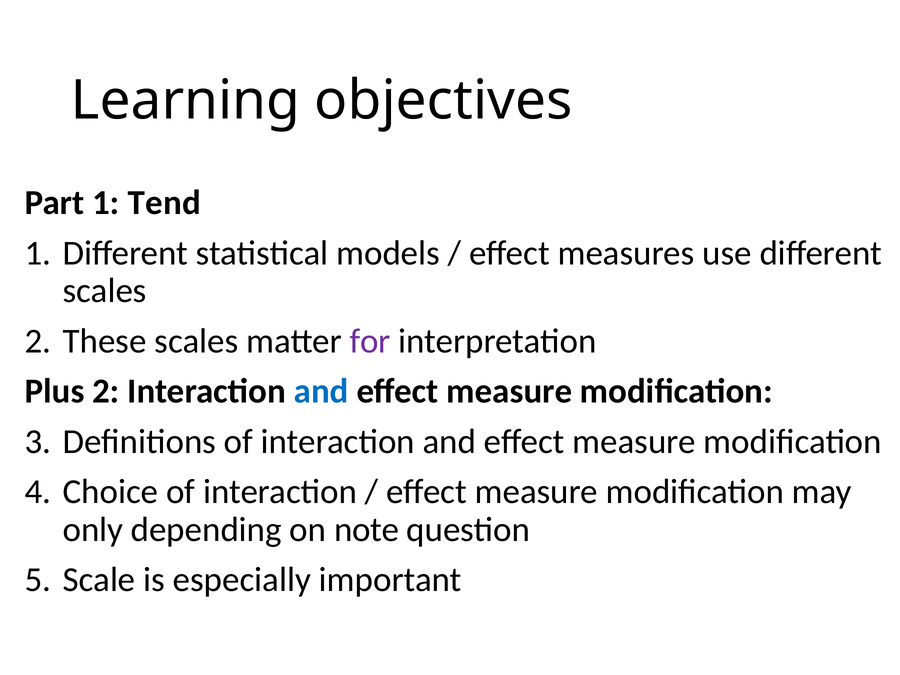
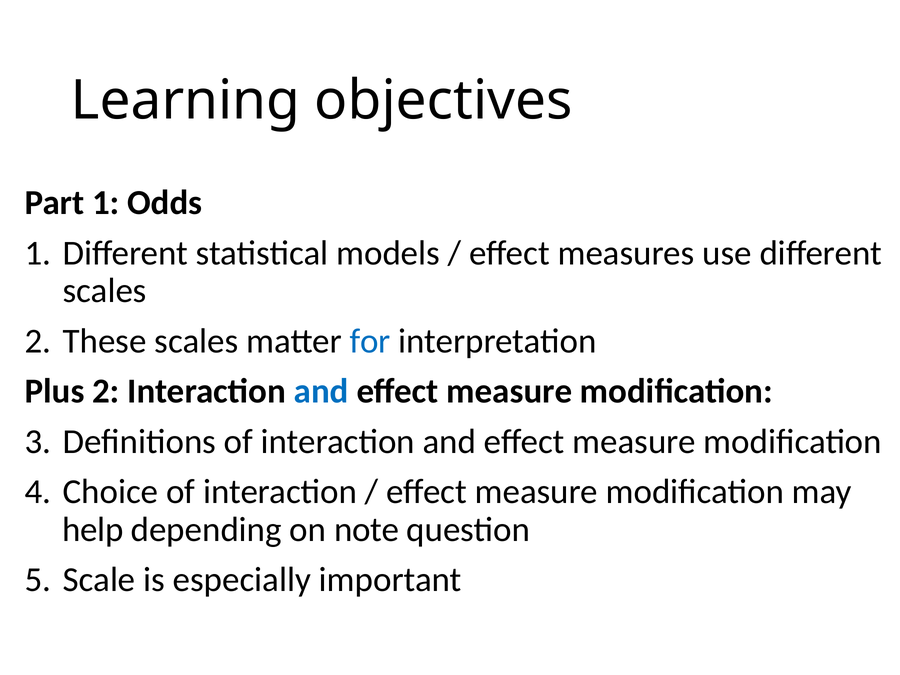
Tend: Tend -> Odds (165, 203)
for colour: purple -> blue (370, 341)
only: only -> help (93, 530)
